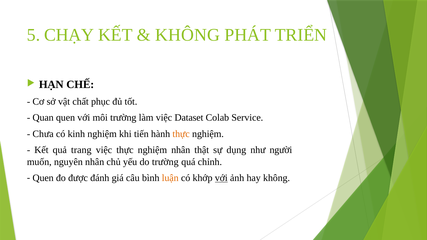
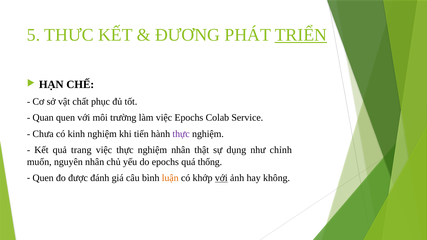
CHẠY: CHẠY -> THƯC (69, 35)
KHÔNG: KHÔNG -> ĐƯƠNG (188, 35)
TRIỂN underline: none -> present (301, 35)
việc Dataset: Dataset -> Epochs (189, 118)
thực colour: orange -> purple (181, 134)
người: người -> chỉnh (281, 150)
do trường: trường -> epochs (165, 162)
chỉnh: chỉnh -> thống (210, 162)
